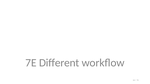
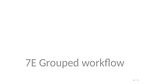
Different: Different -> Grouped (59, 63)
